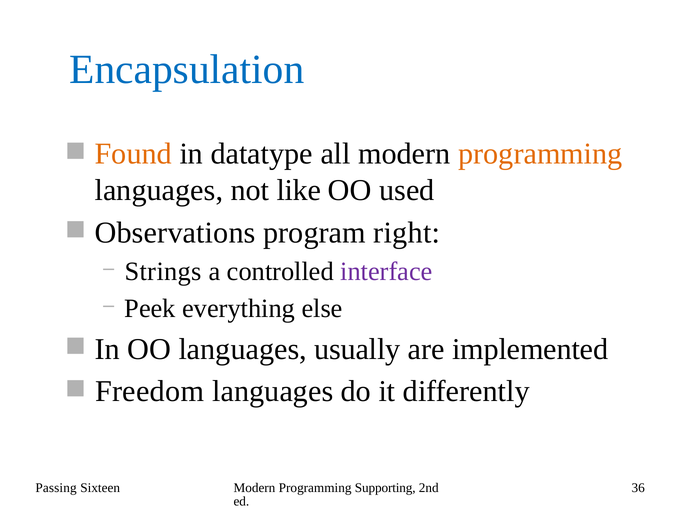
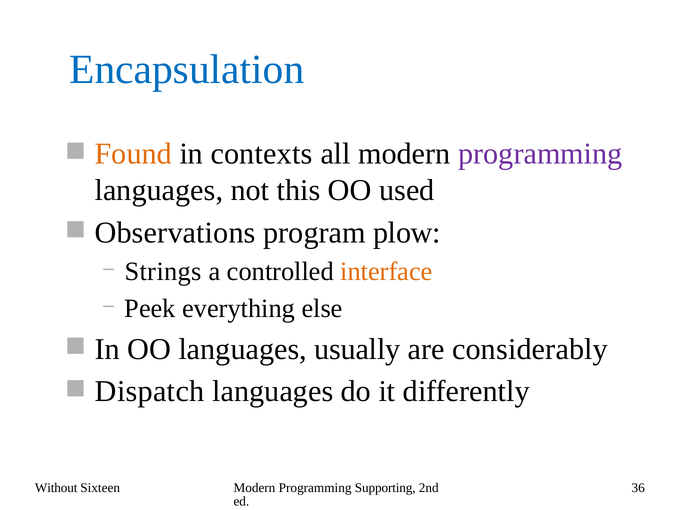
datatype: datatype -> contexts (262, 154)
programming colour: orange -> purple (540, 154)
like: like -> this (299, 190)
right: right -> plow (407, 233)
interface colour: purple -> orange (386, 272)
implemented: implemented -> considerably (530, 349)
Freedom: Freedom -> Dispatch (150, 391)
Passing: Passing -> Without (56, 488)
